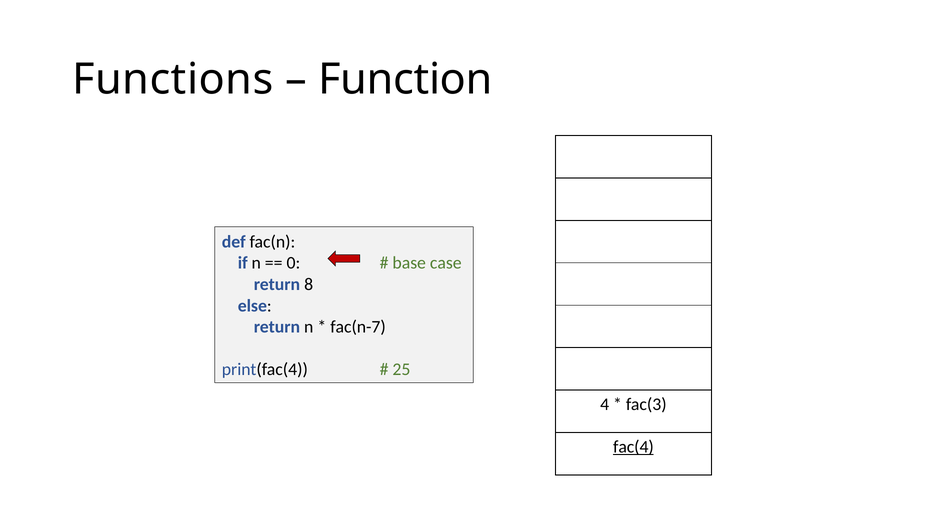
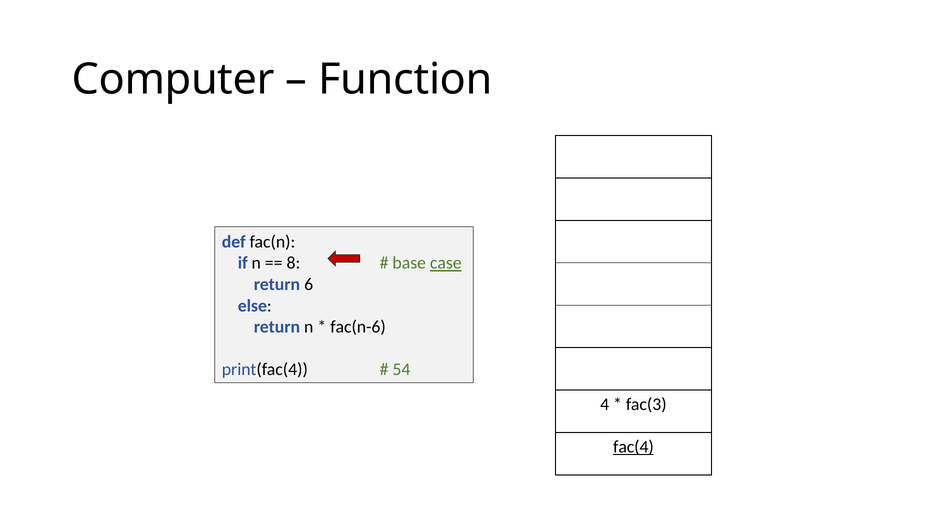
Functions: Functions -> Computer (173, 79)
0: 0 -> 8 (293, 263)
case underline: none -> present (446, 263)
8: 8 -> 6 (309, 284)
fac(n-7: fac(n-7 -> fac(n-6 (358, 327)
25: 25 -> 54 (401, 370)
